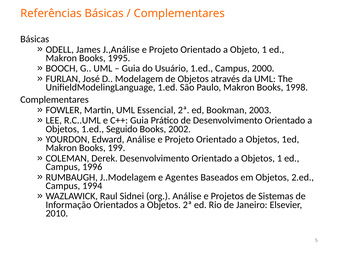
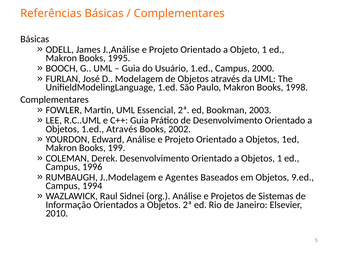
1.ed Seguido: Seguido -> Através (122, 129)
2.ed: 2.ed -> 9.ed (303, 177)
